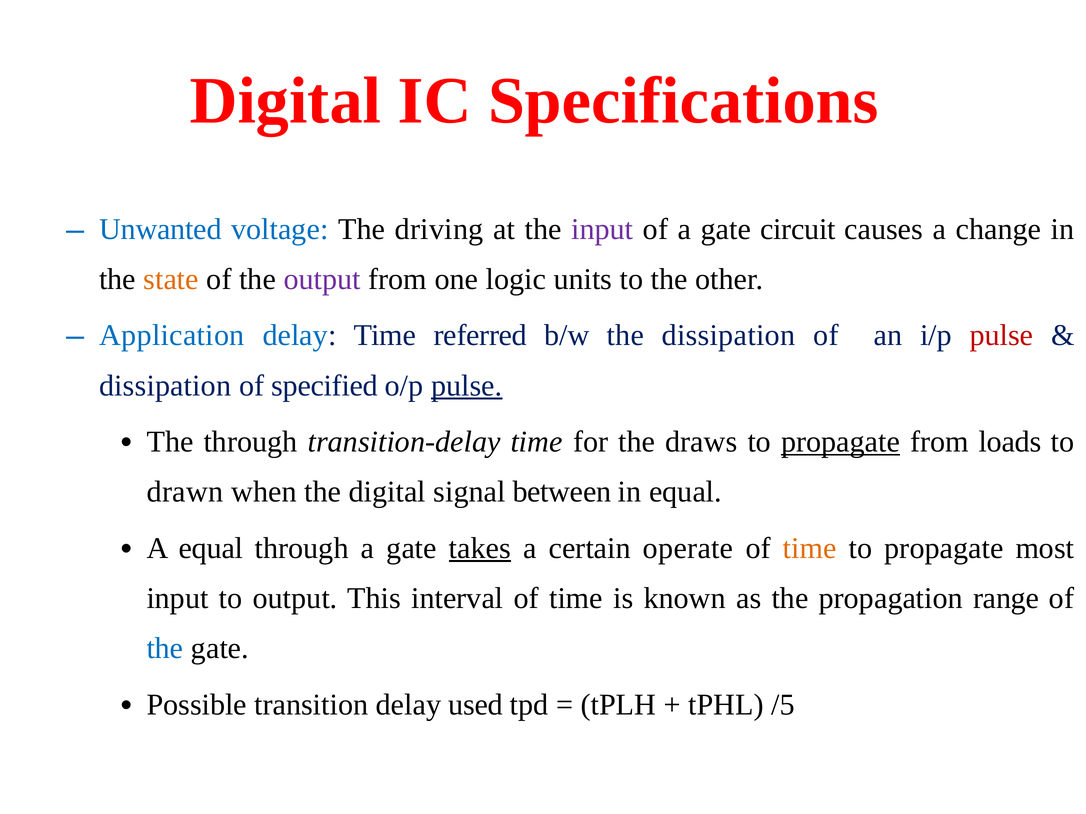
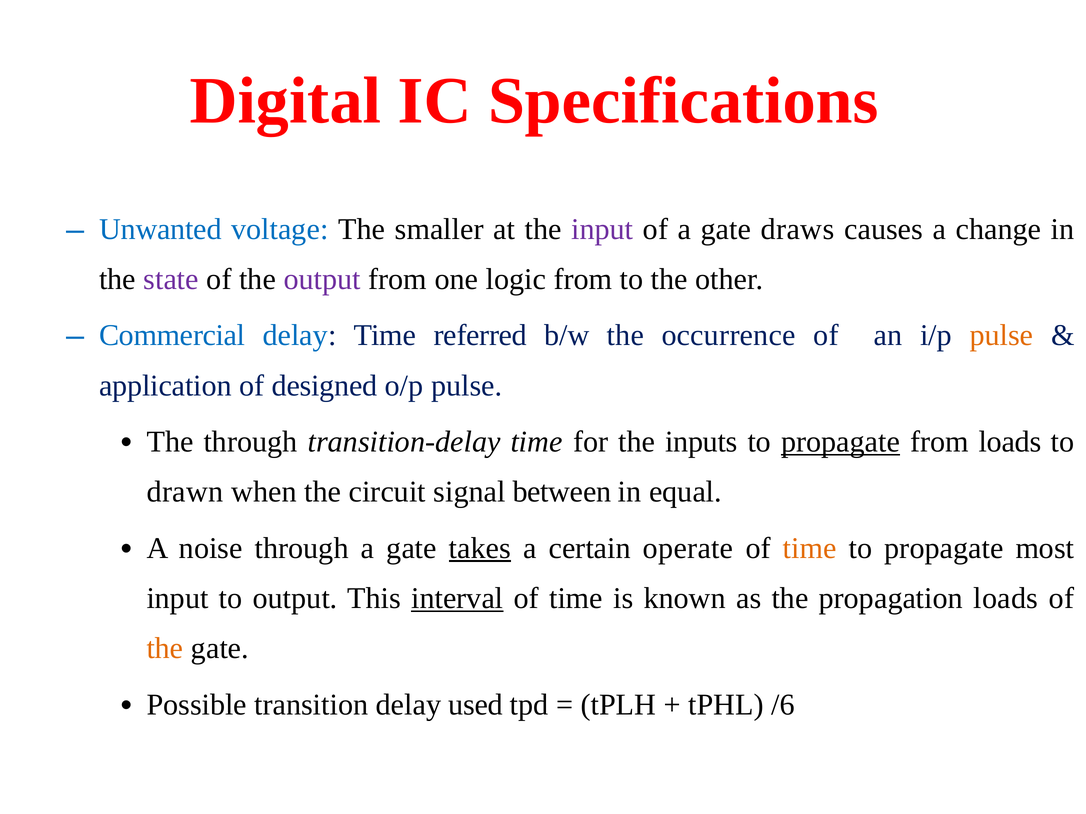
driving: driving -> smaller (439, 229)
circuit: circuit -> draws (798, 229)
state colour: orange -> purple (171, 279)
logic units: units -> from (583, 279)
Application: Application -> Commercial (172, 336)
the dissipation: dissipation -> occurrence (729, 336)
pulse colour: red -> orange (1002, 336)
dissipation: dissipation -> application (165, 386)
specified: specified -> designed (325, 386)
pulse underline: present -> none (467, 386)
draws: draws -> inputs (701, 442)
the digital: digital -> circuit (387, 492)
A equal: equal -> noise (211, 548)
interval underline: none -> present (457, 599)
propagation range: range -> loads (1006, 599)
the colour: blue -> orange (165, 649)
/5: /5 -> /6 (783, 705)
